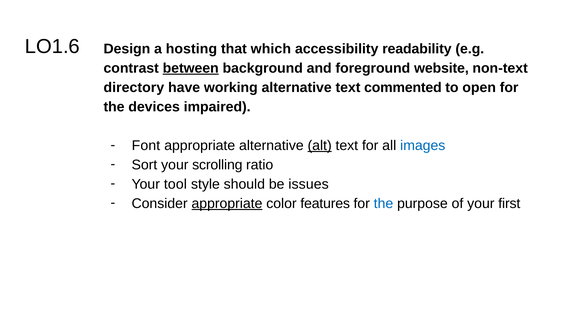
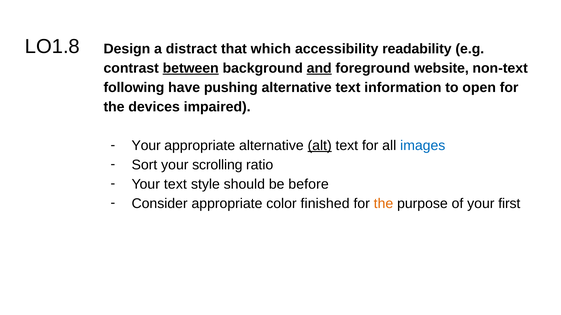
LO1.6: LO1.6 -> LO1.8 (52, 46)
hosting: hosting -> distract (191, 49)
and underline: none -> present (319, 68)
directory: directory -> following (134, 88)
working: working -> pushing (231, 88)
commented: commented -> information (403, 88)
Font: Font -> Your (146, 146)
Your tool: tool -> text (175, 184)
issues: issues -> before (309, 184)
appropriate underline: present -> none (227, 204)
features: features -> finished (325, 204)
the colour: blue -> orange (383, 204)
